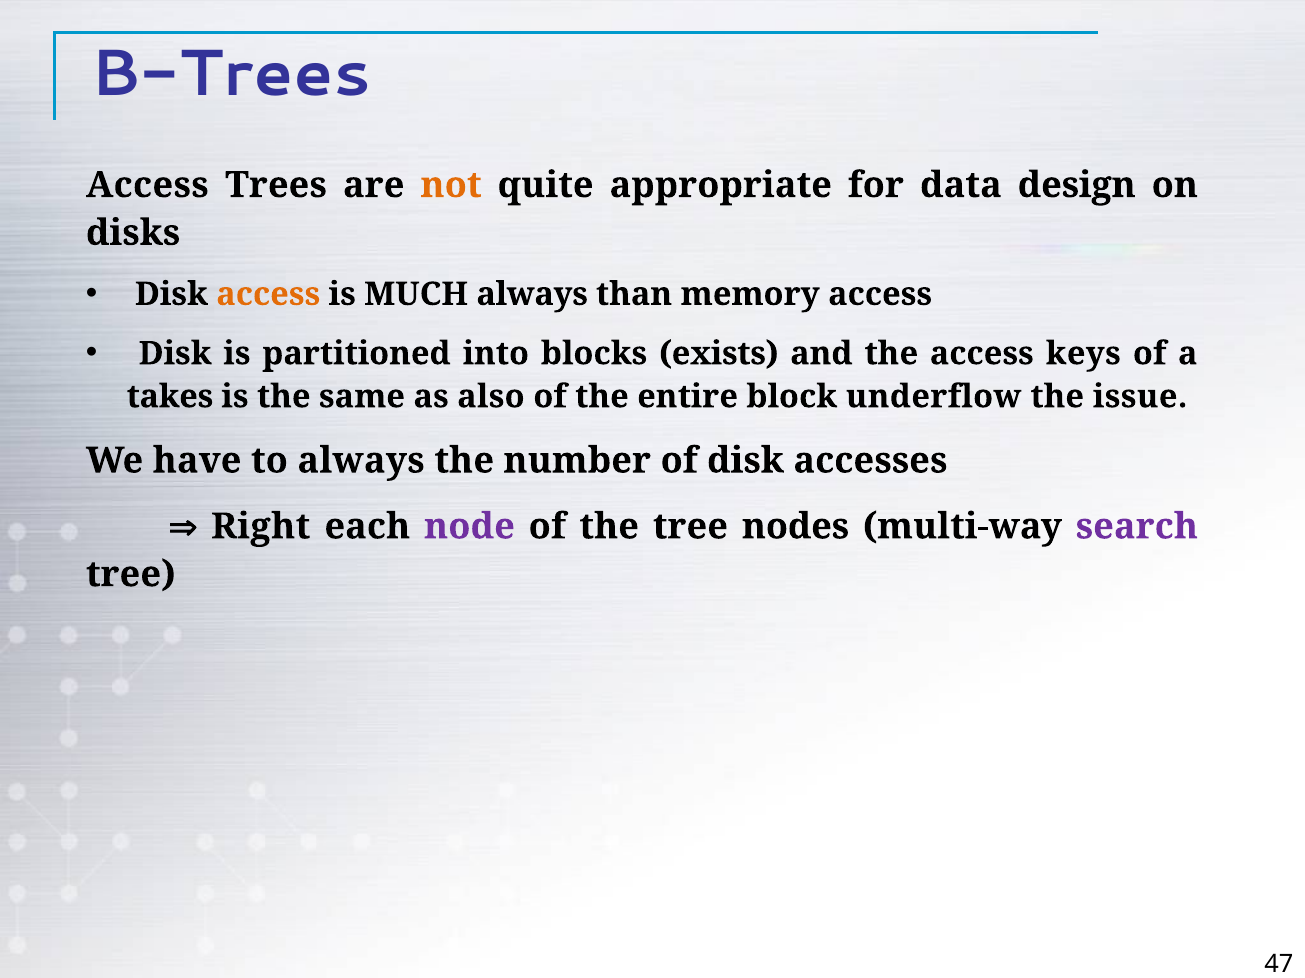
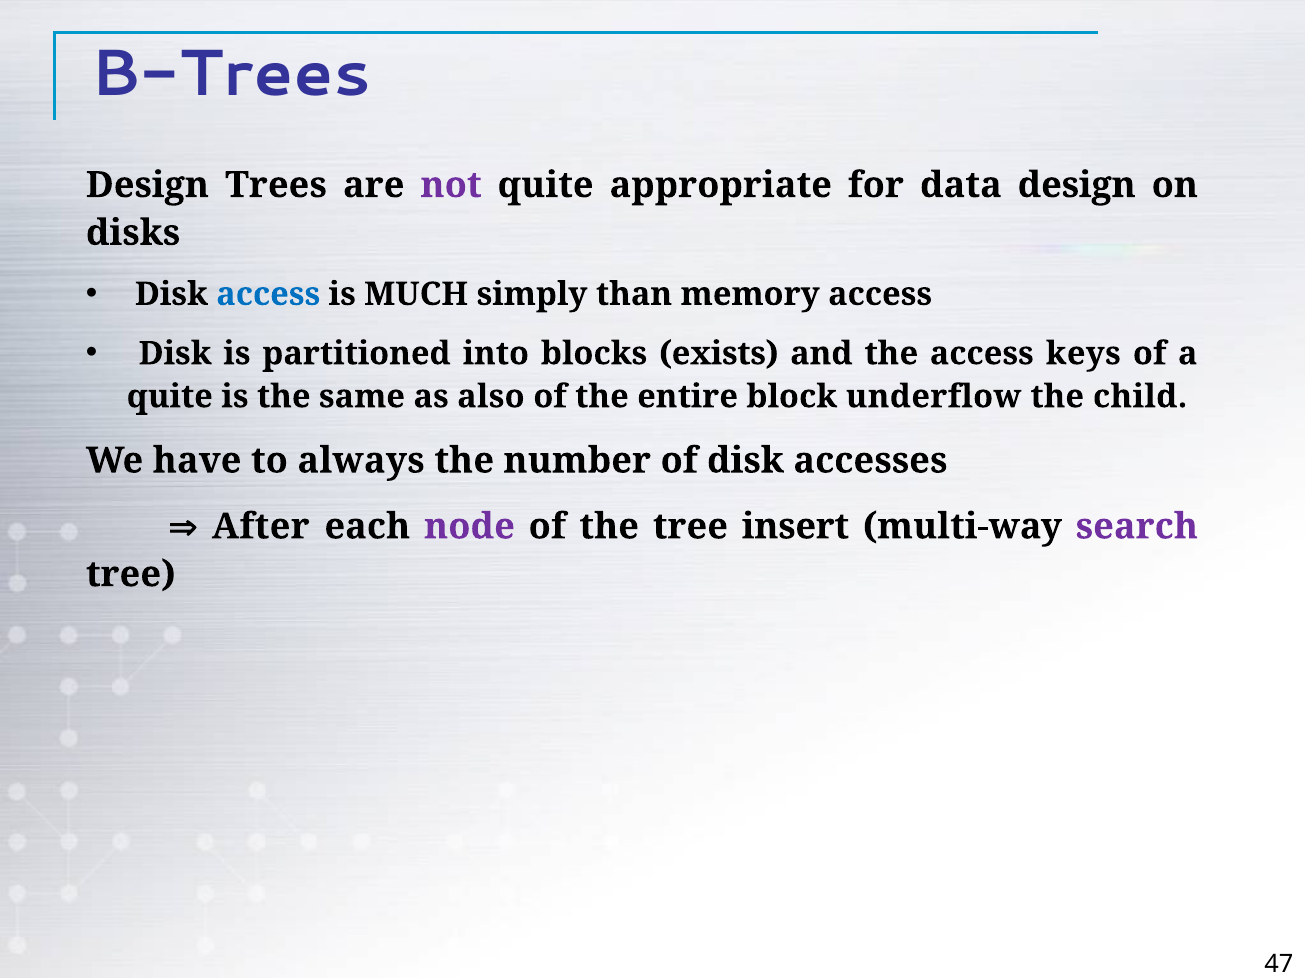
Access: Access -> Design (147, 185)
not colour: orange -> purple (451, 185)
access colour: orange -> blue (268, 294)
MUCH always: always -> simply (532, 294)
takes: takes -> quite (170, 397)
issue: issue -> child (1140, 397)
Right: Right -> After (261, 527)
nodes: nodes -> insert (796, 527)
